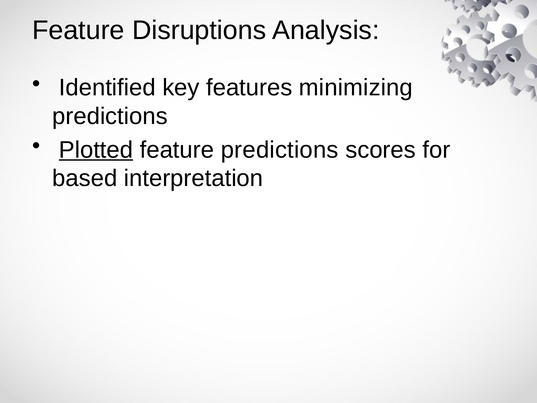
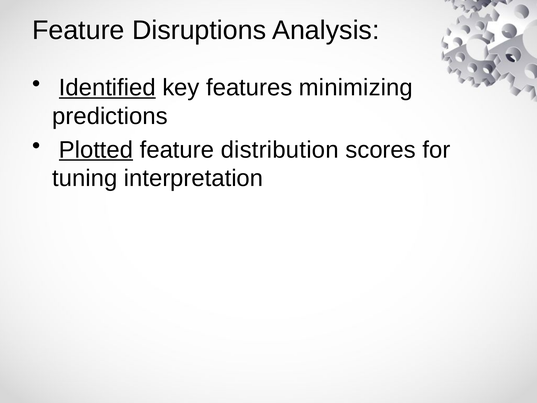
Identified underline: none -> present (107, 88)
feature predictions: predictions -> distribution (280, 150)
based: based -> tuning (85, 178)
